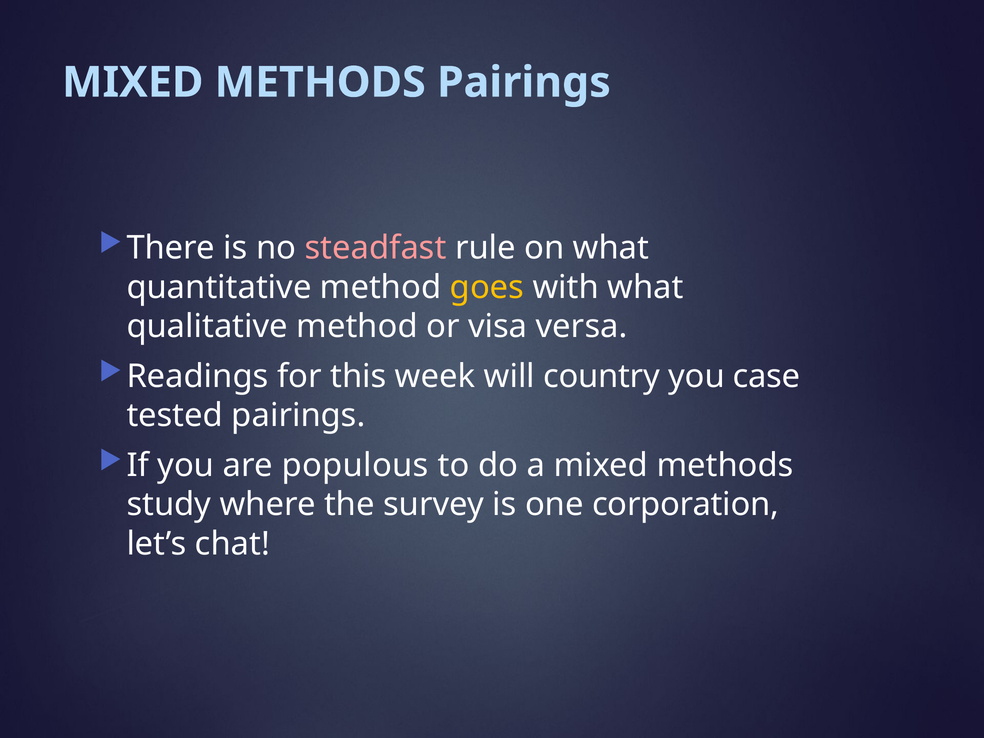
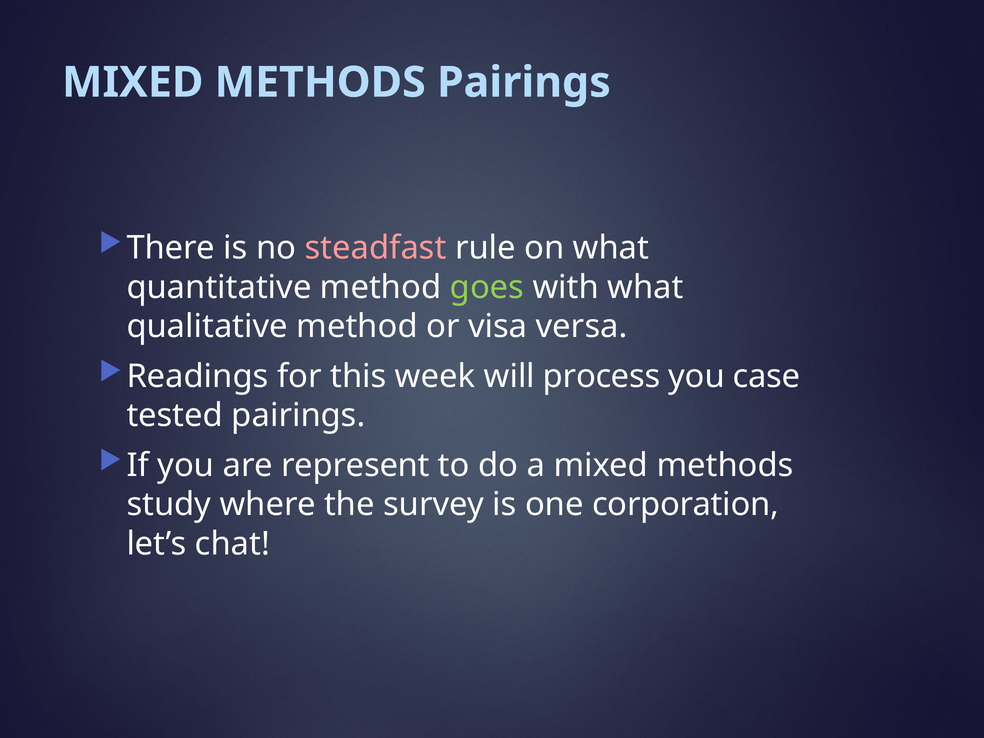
goes colour: yellow -> light green (487, 287)
country: country -> process (602, 376)
populous: populous -> represent (355, 465)
